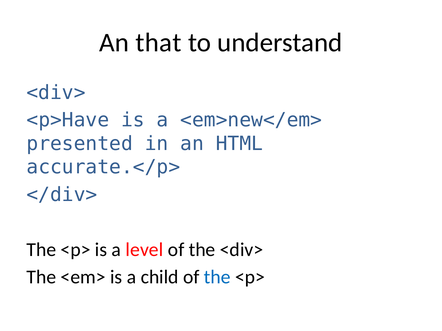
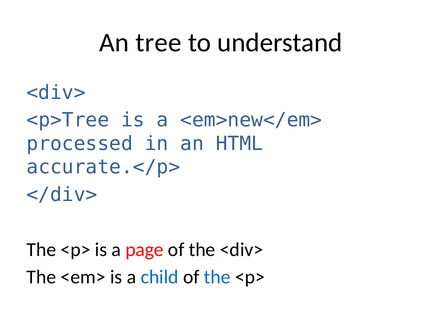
that: that -> tree (158, 43)
<p>Have: <p>Have -> <p>Tree (68, 120)
presented: presented -> processed (80, 144)
level: level -> page (145, 250)
child colour: black -> blue (160, 277)
